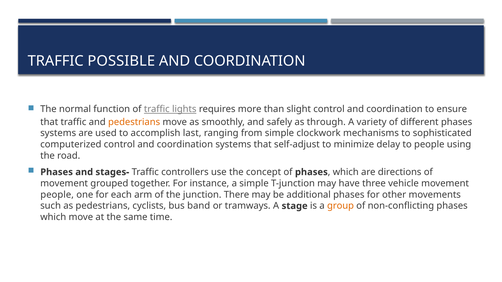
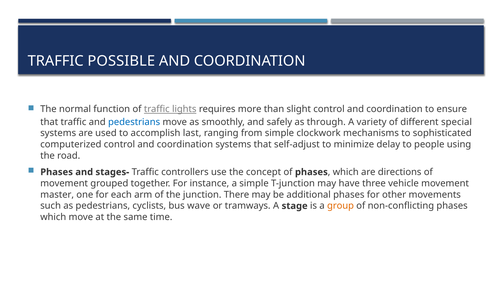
pedestrians colour: orange -> blue (134, 122)
different phases: phases -> special (457, 122)
people: people -> master (57, 195)
band: band -> wave (199, 206)
